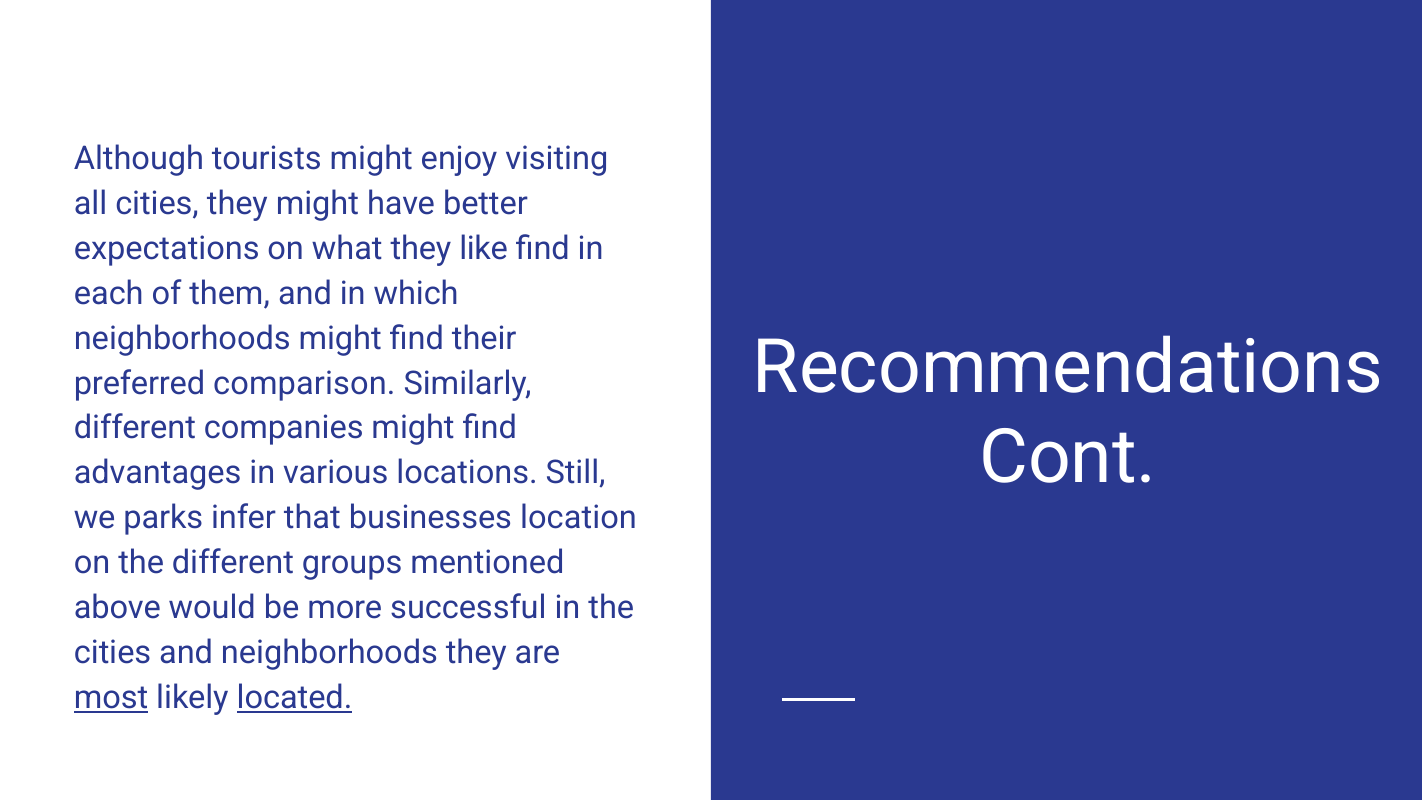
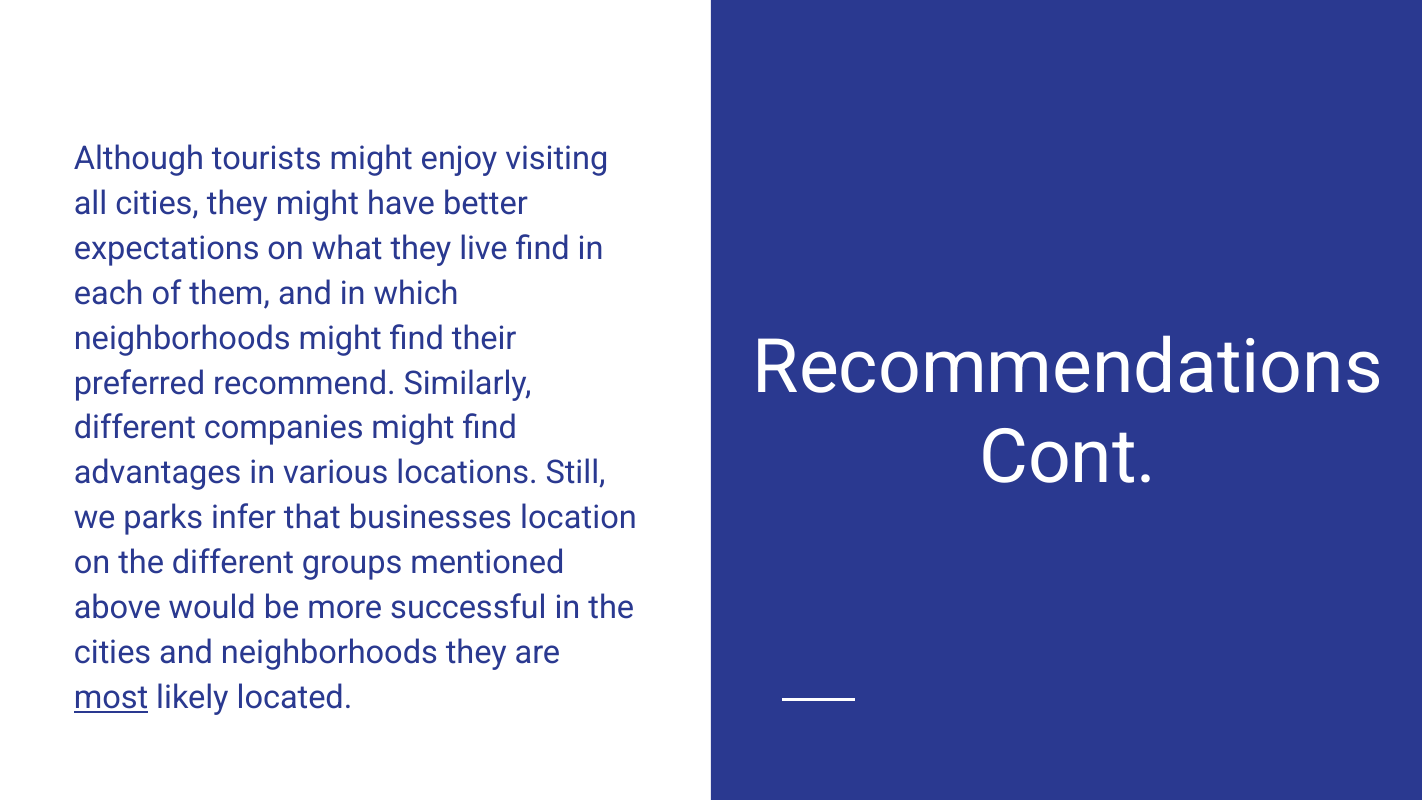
like: like -> live (484, 249)
comparison: comparison -> recommend (304, 383)
located underline: present -> none (294, 698)
